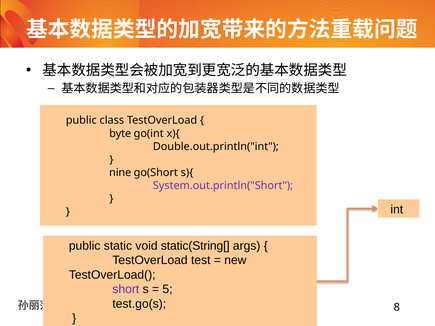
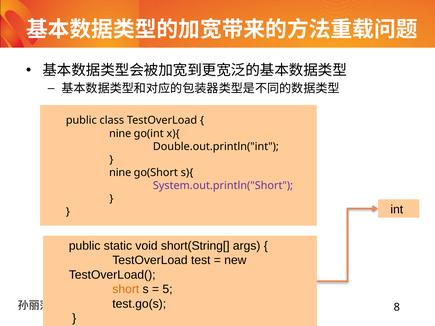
byte: byte -> nine (120, 134)
static(String[: static(String[ -> short(String[ (195, 246)
short colour: purple -> orange (126, 289)
